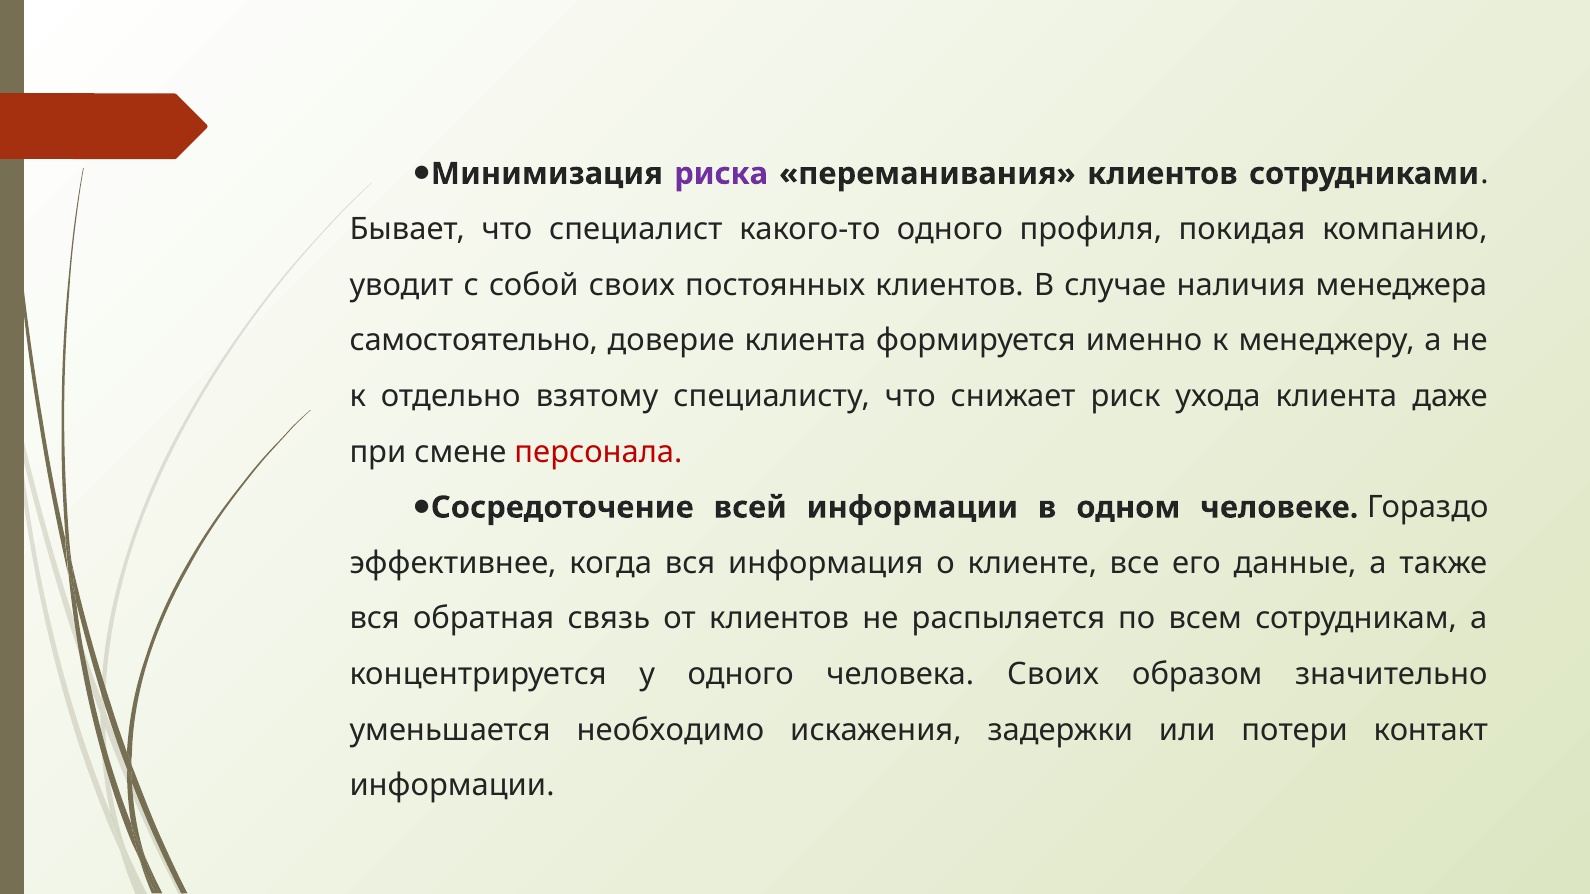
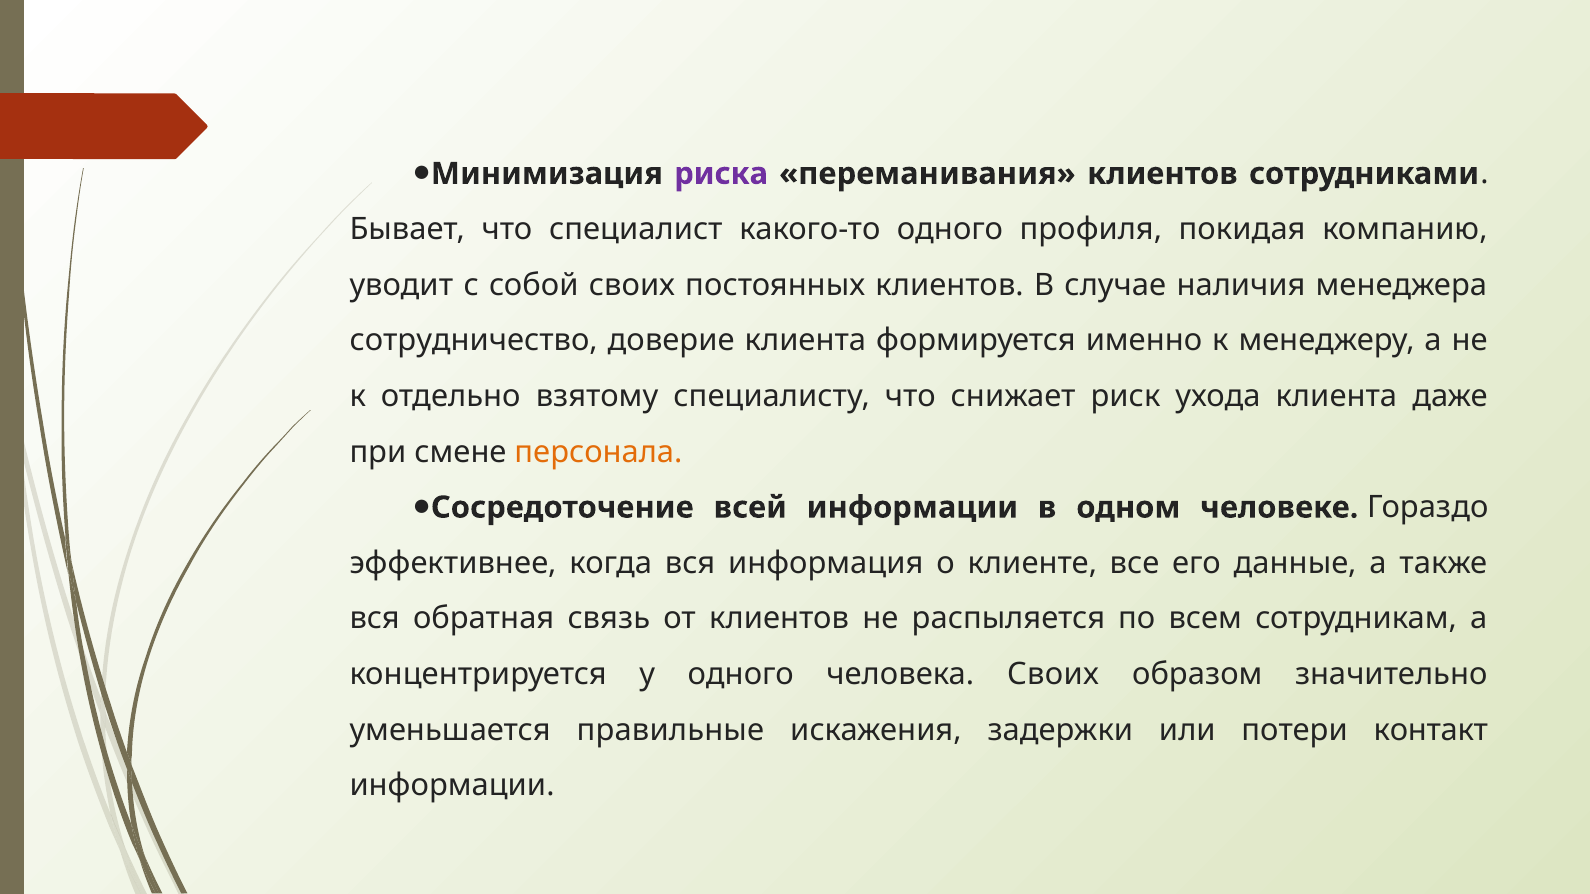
самостоятельно: самостоятельно -> сотрудничество (474, 341)
персонала colour: red -> orange (598, 452)
необходимо: необходимо -> правильные (670, 730)
